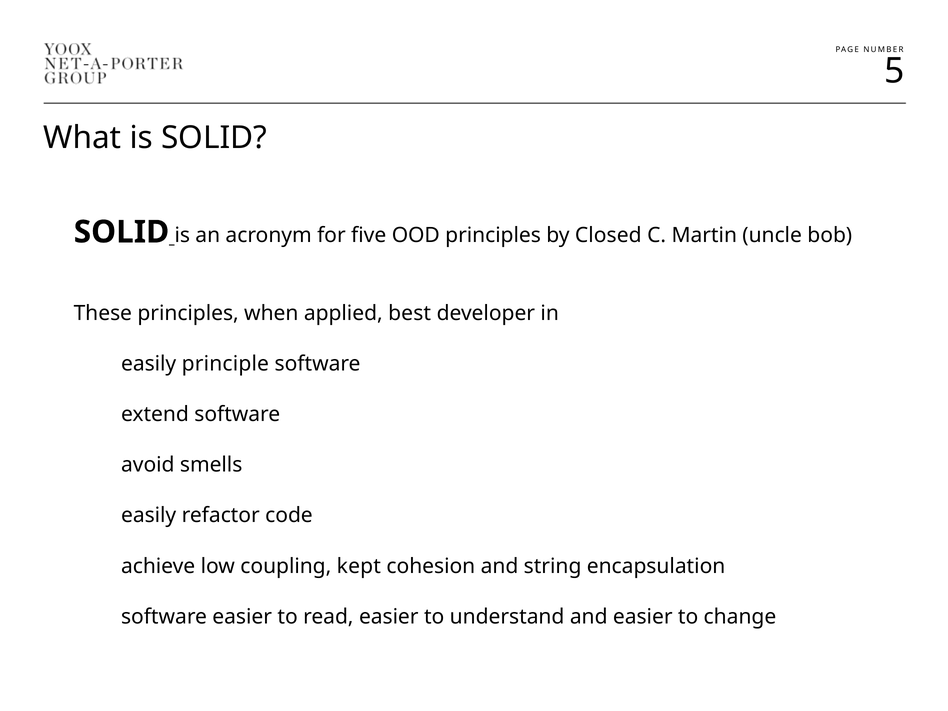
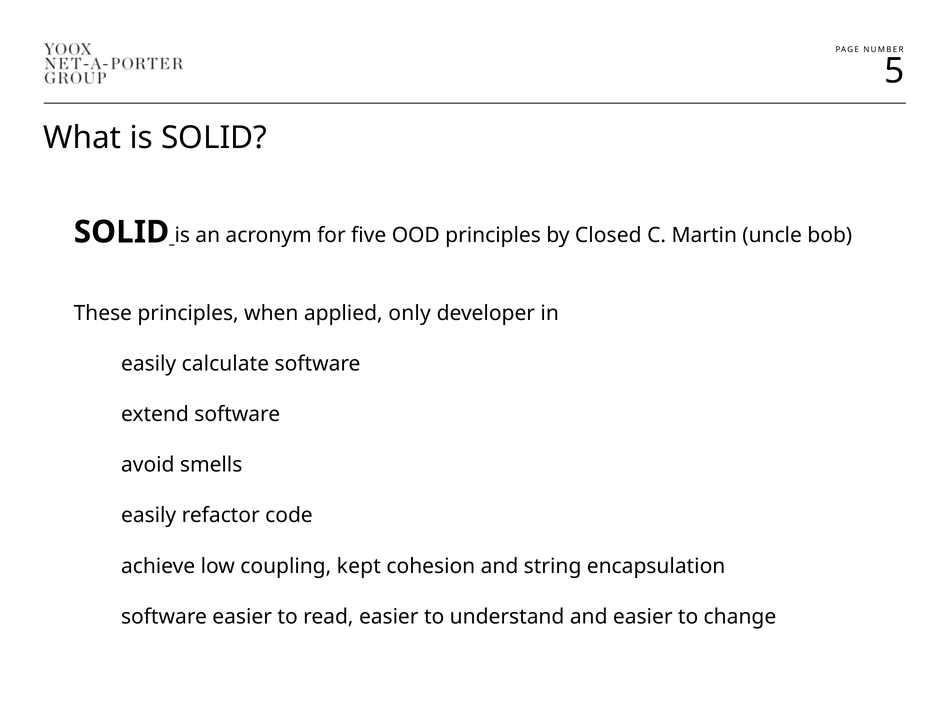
best: best -> only (410, 313)
principle: principle -> calculate (225, 364)
